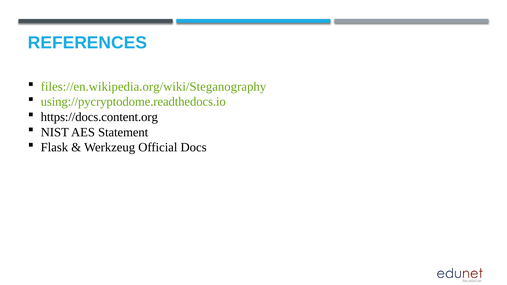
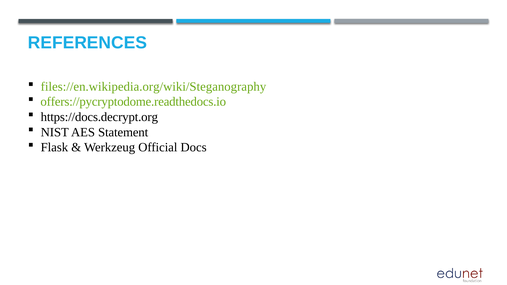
using://pycryptodome.readthedocs.io: using://pycryptodome.readthedocs.io -> offers://pycryptodome.readthedocs.io (133, 102)
https://docs.content.org: https://docs.content.org -> https://docs.decrypt.org (99, 117)
